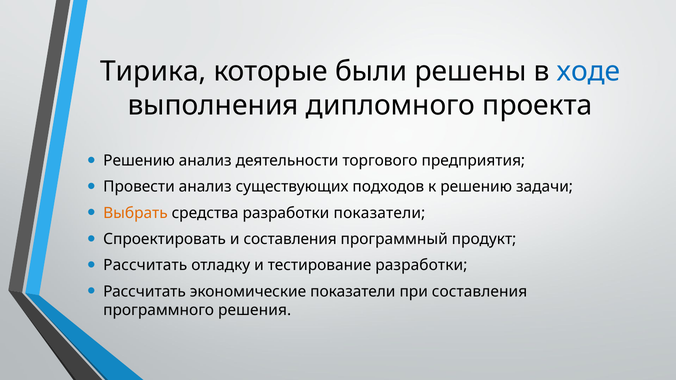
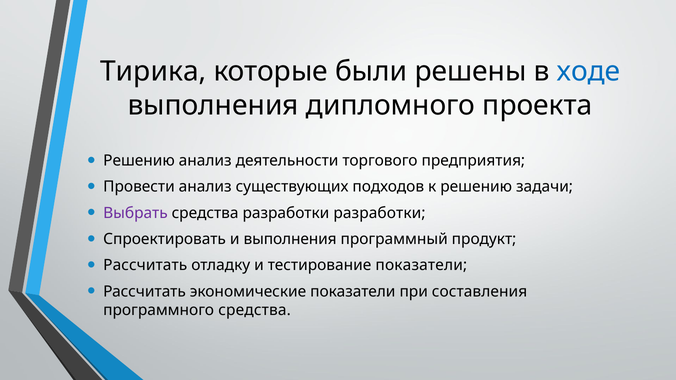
Выбрать colour: orange -> purple (135, 213)
разработки показатели: показатели -> разработки (379, 213)
и составления: составления -> выполнения (290, 239)
тестирование разработки: разработки -> показатели (421, 266)
программного решения: решения -> средства (255, 310)
